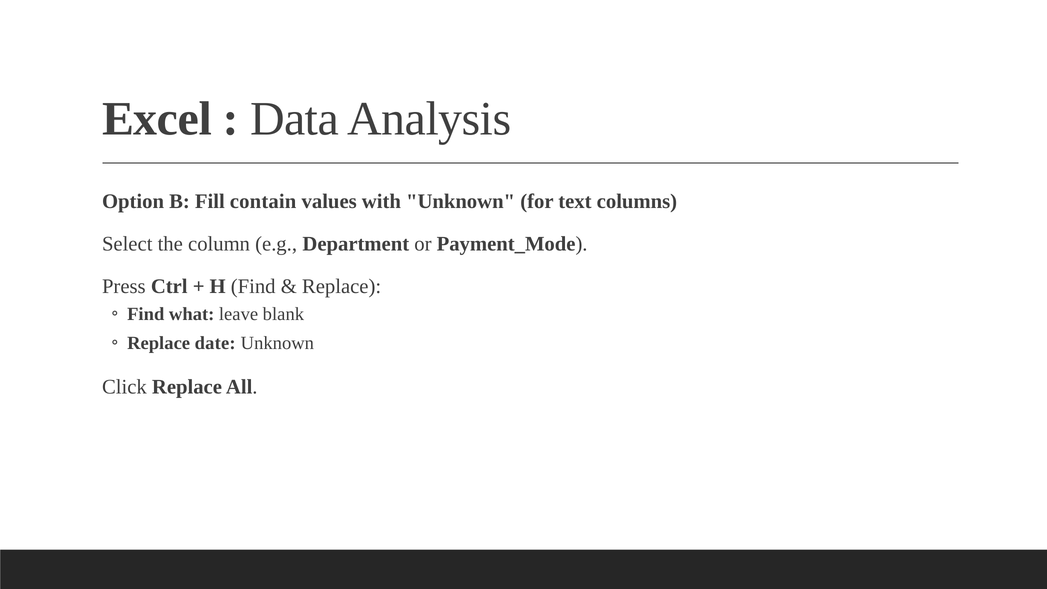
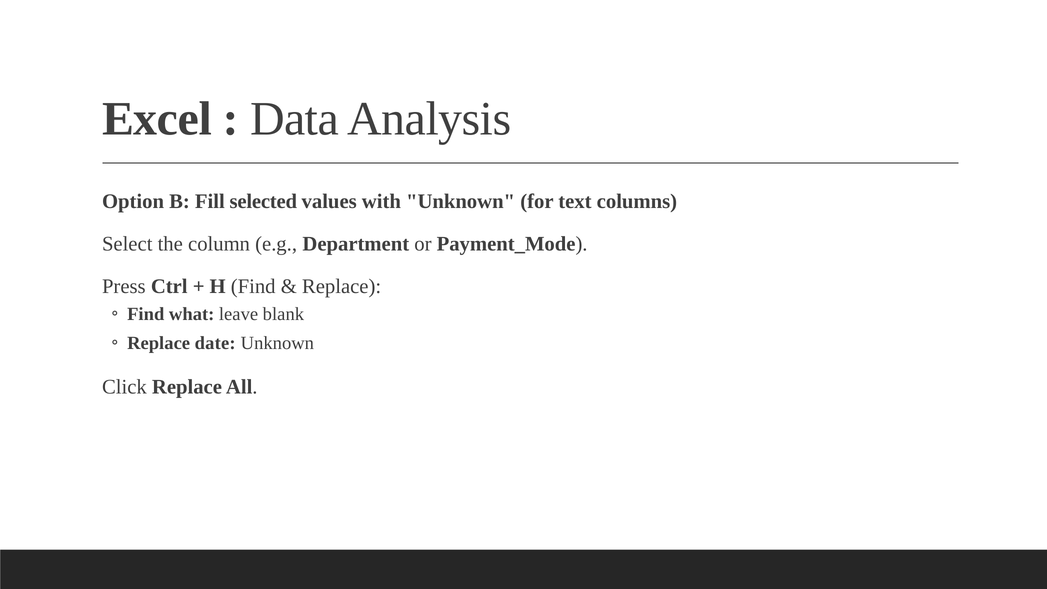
contain: contain -> selected (263, 201)
